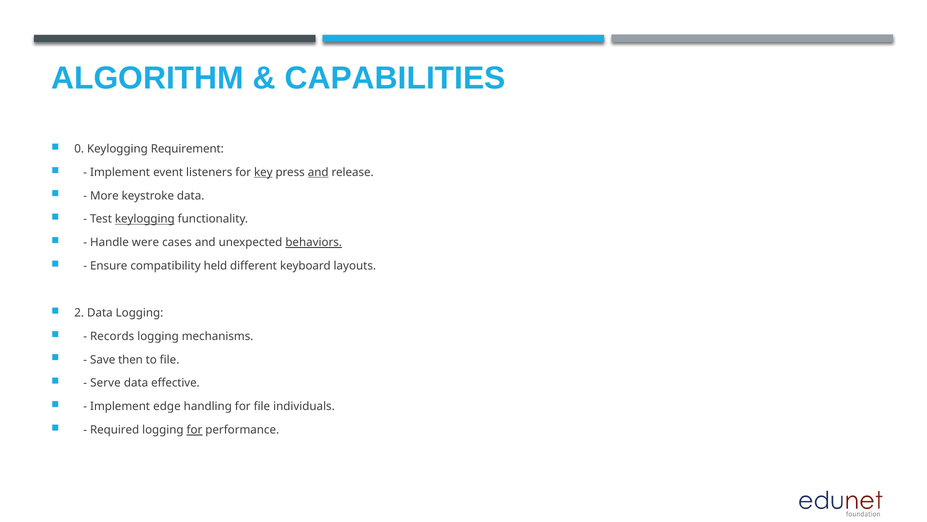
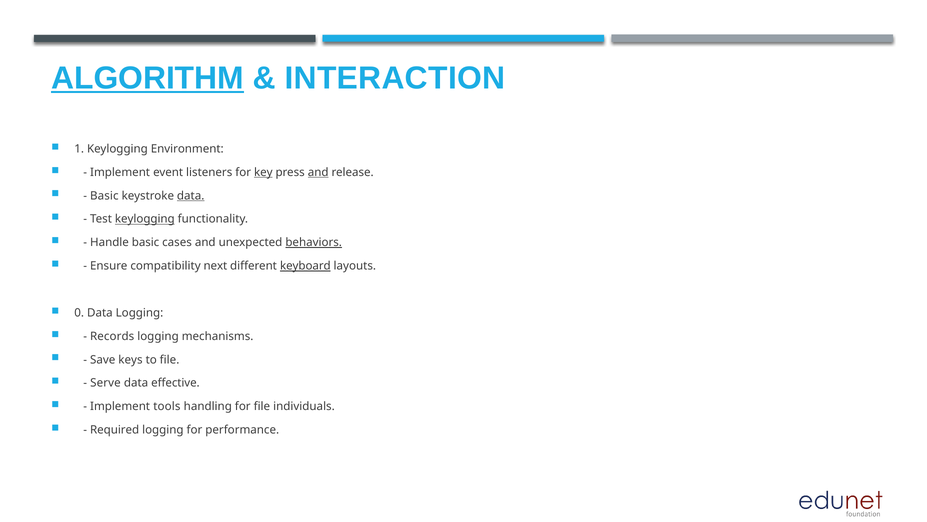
ALGORITHM underline: none -> present (147, 78)
CAPABILITIES: CAPABILITIES -> INTERACTION (395, 78)
0: 0 -> 1 (79, 149)
Requirement: Requirement -> Environment (187, 149)
More: More -> Basic (104, 196)
data underline: none -> present (191, 196)
Handle were: were -> basic (146, 242)
held: held -> next (215, 266)
keyboard underline: none -> present (305, 266)
2: 2 -> 0 (79, 313)
then: then -> keys (130, 359)
edge: edge -> tools (167, 406)
for underline: present -> none (194, 430)
